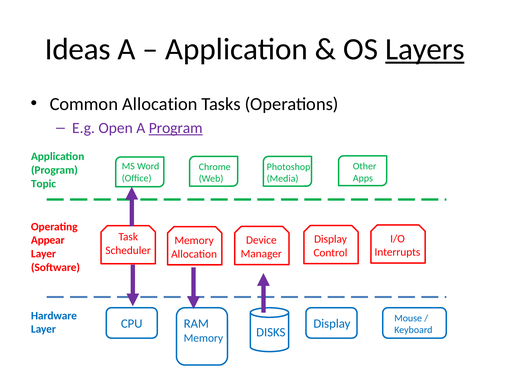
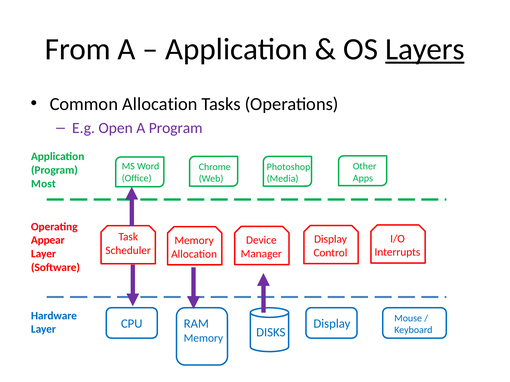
Ideas: Ideas -> From (78, 49)
Program underline: present -> none (176, 128)
Topic: Topic -> Most (43, 184)
